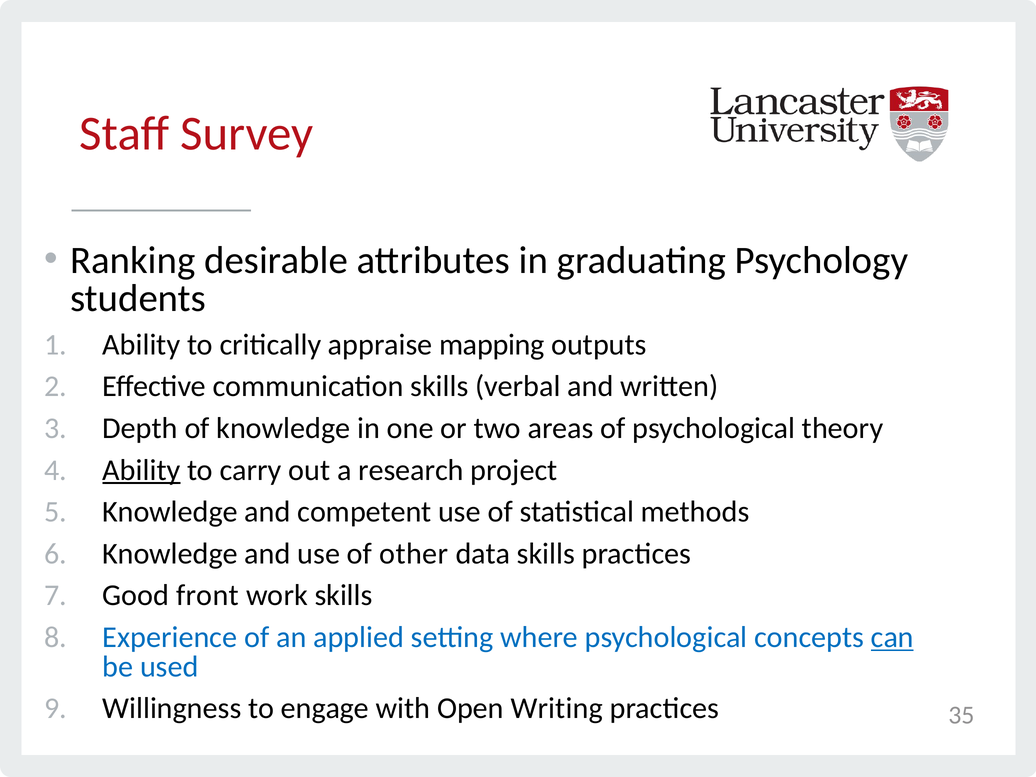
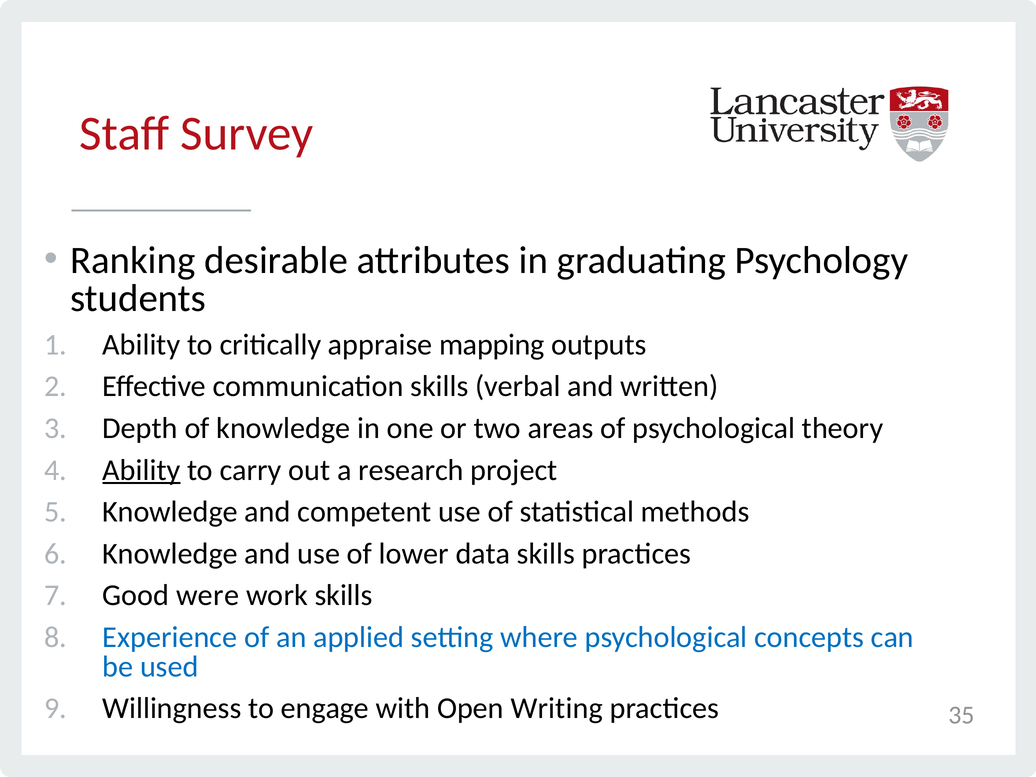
other: other -> lower (414, 554)
front: front -> were (208, 595)
can underline: present -> none (892, 637)
